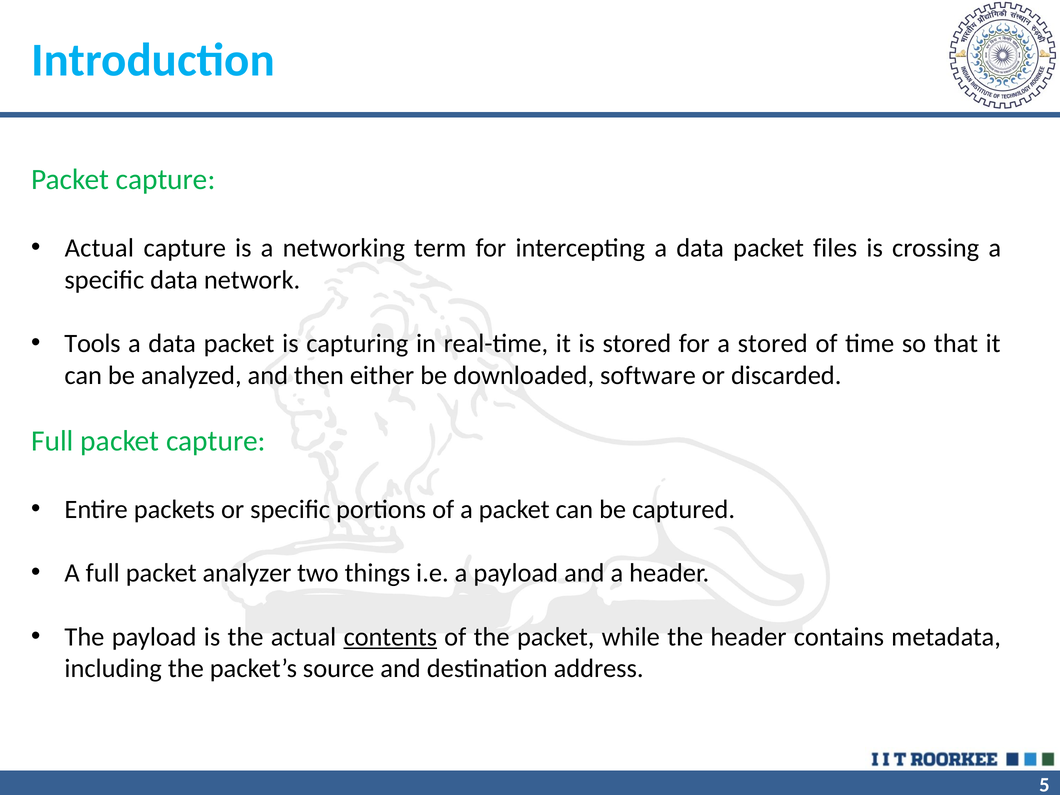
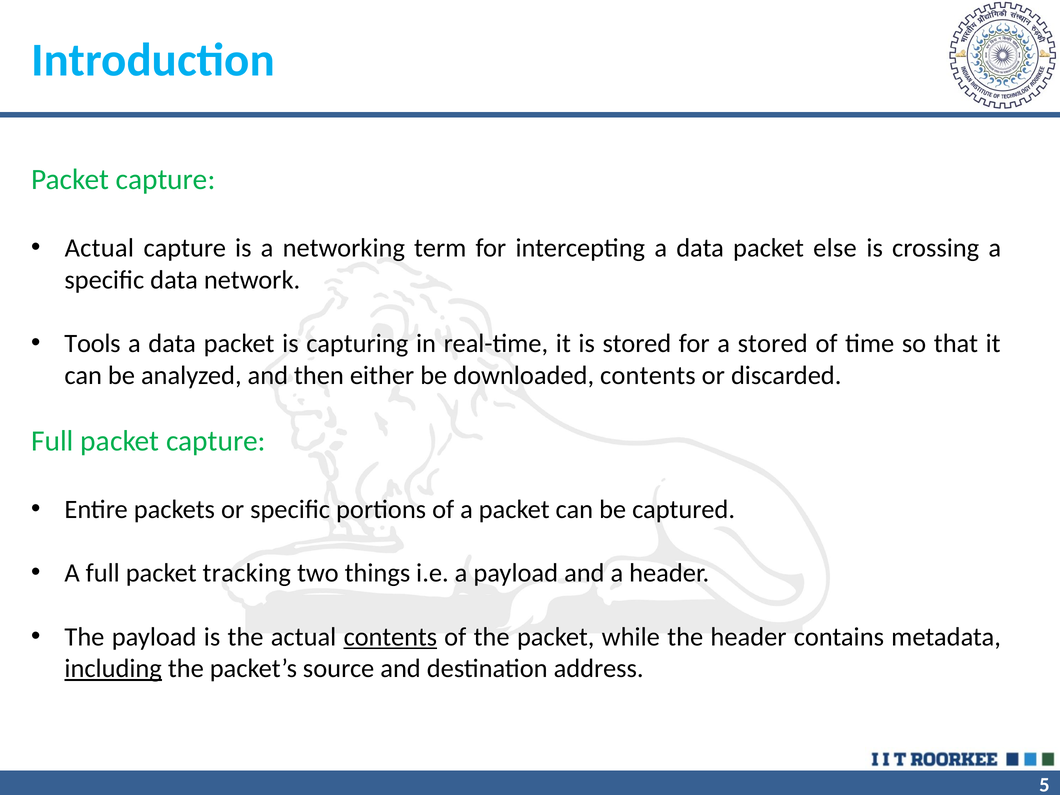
files: files -> else (835, 248)
downloaded software: software -> contents (648, 375)
analyzer: analyzer -> tracking (247, 573)
including underline: none -> present (113, 669)
